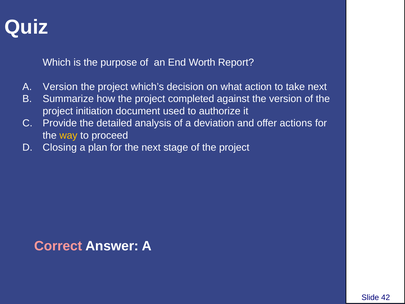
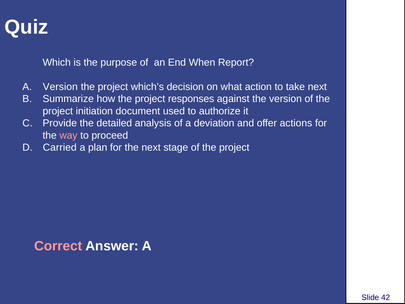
Worth: Worth -> When (202, 62)
completed: completed -> responses (191, 99)
way colour: yellow -> pink (68, 135)
Closing: Closing -> Carried (60, 147)
